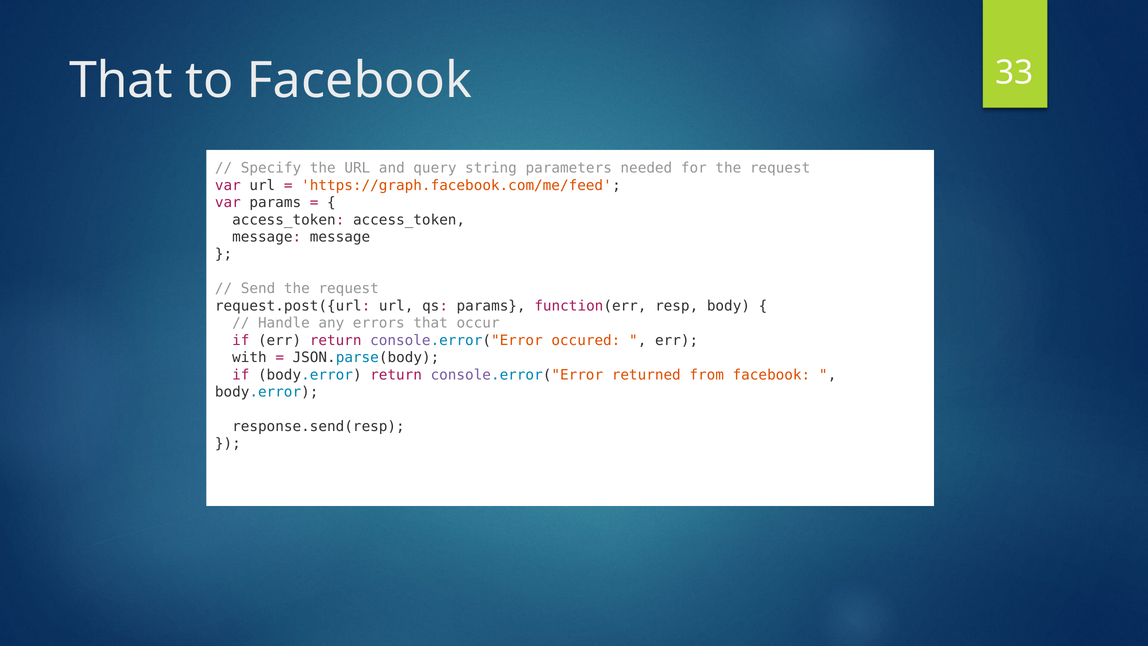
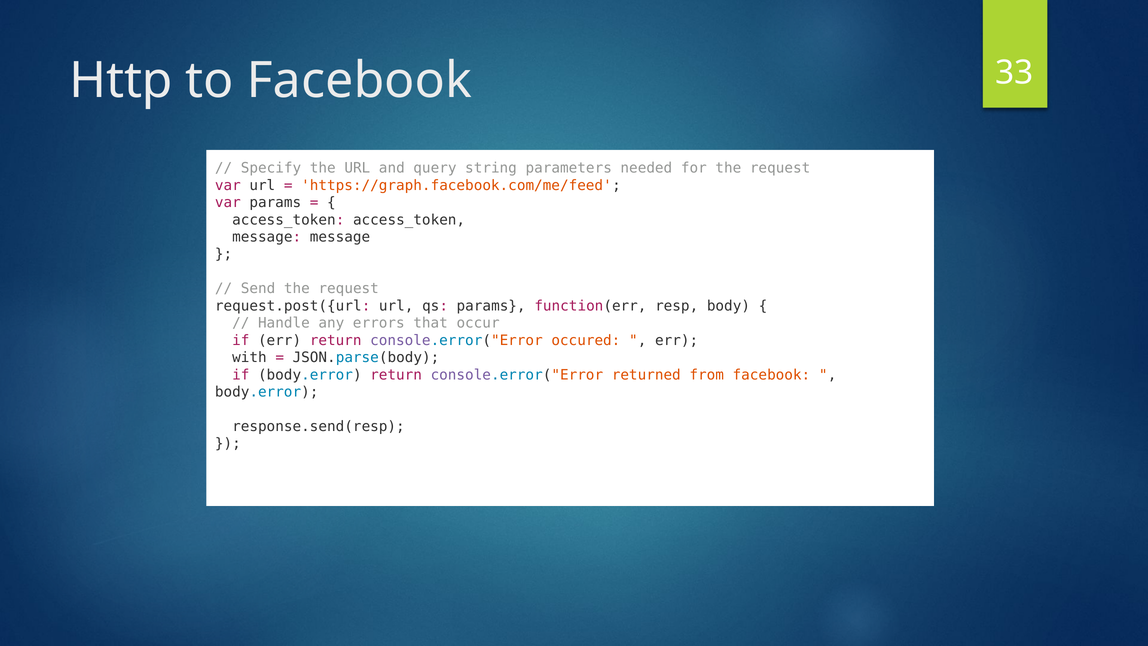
That: That -> Http (121, 81)
